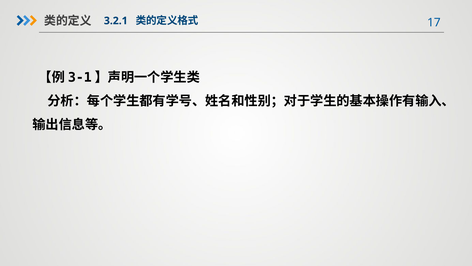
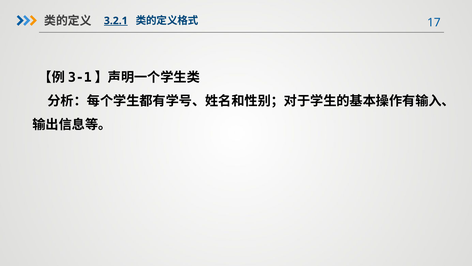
3.2.1 underline: none -> present (116, 21)
